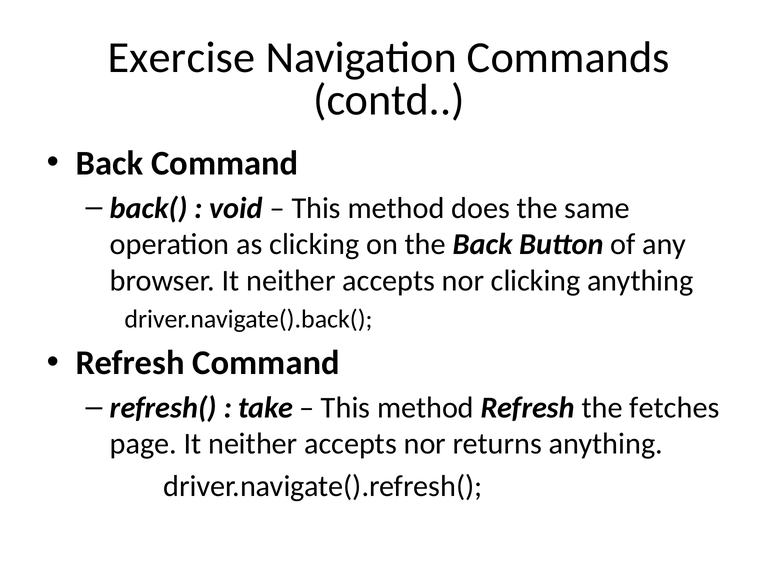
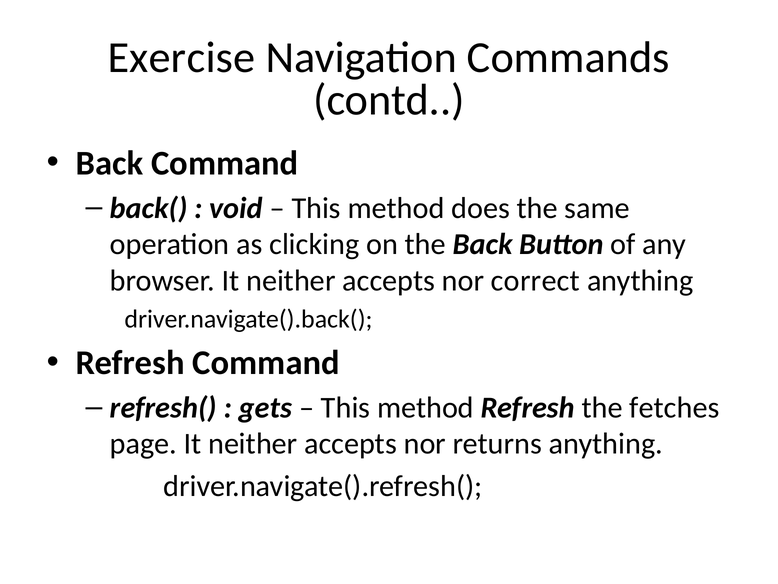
nor clicking: clicking -> correct (535, 280)
take: take -> gets (266, 407)
